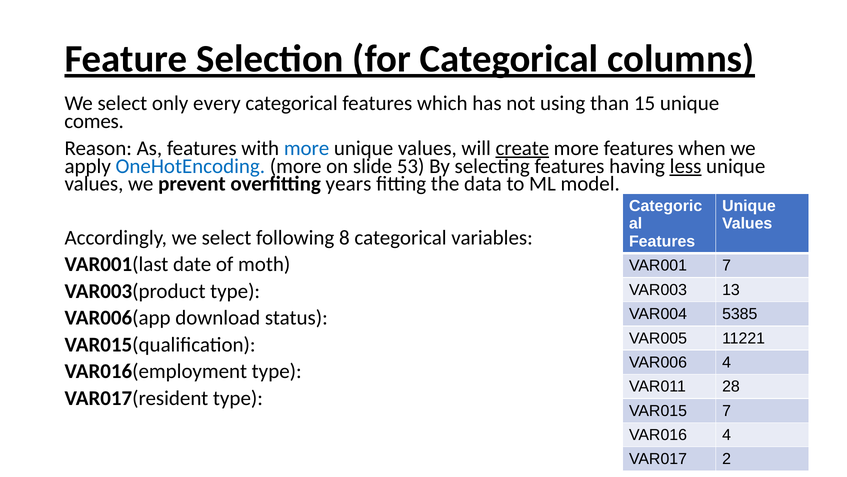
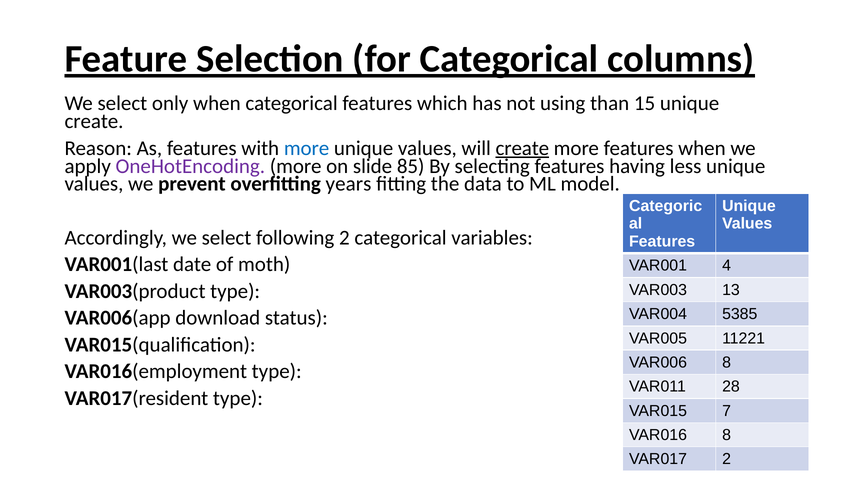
only every: every -> when (217, 103)
comes: comes -> create (94, 121)
OneHotEncoding colour: blue -> purple (190, 166)
53: 53 -> 85 (411, 166)
less underline: present -> none (686, 166)
following 8: 8 -> 2 (344, 237)
VAR001 7: 7 -> 4 (727, 265)
VAR006 4: 4 -> 8 (727, 362)
VAR016 4: 4 -> 8 (727, 435)
